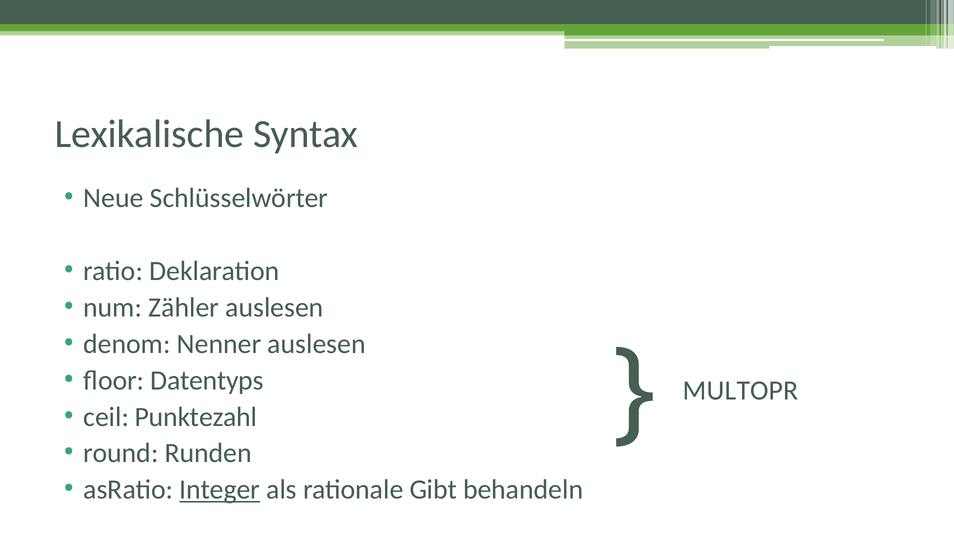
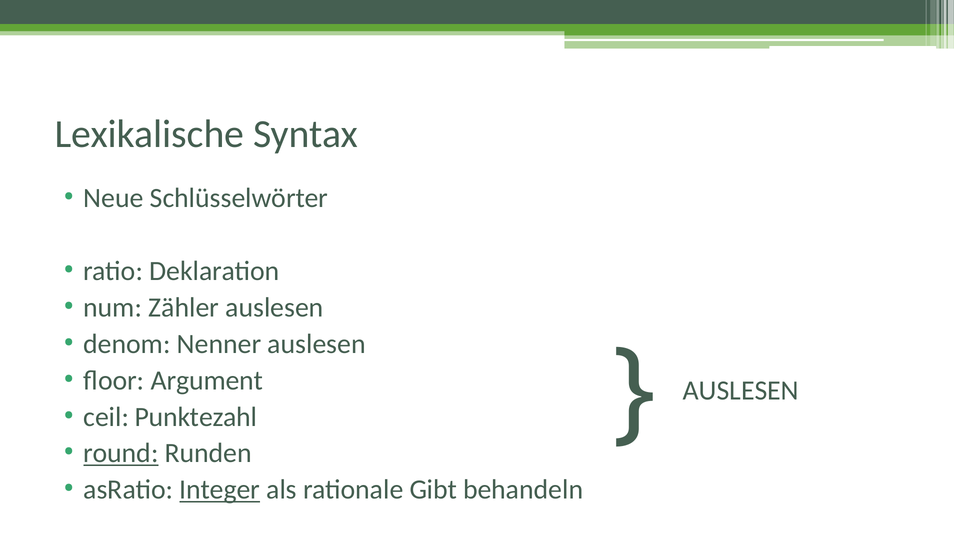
MULTOPR: MULTOPR -> AUSLESEN (741, 390)
Datentyps: Datentyps -> Argument (207, 380)
round underline: none -> present (121, 453)
